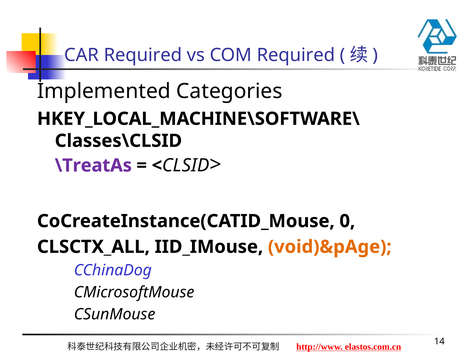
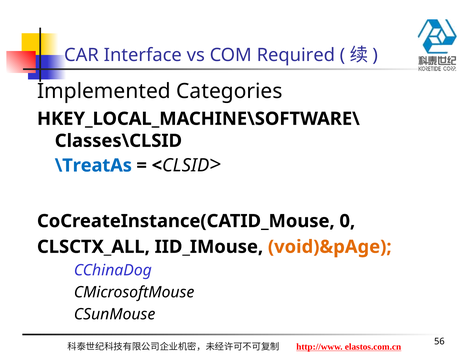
CAR Required: Required -> Interface (143, 55)
\TreatAs colour: purple -> blue (93, 166)
14: 14 -> 56 (439, 342)
